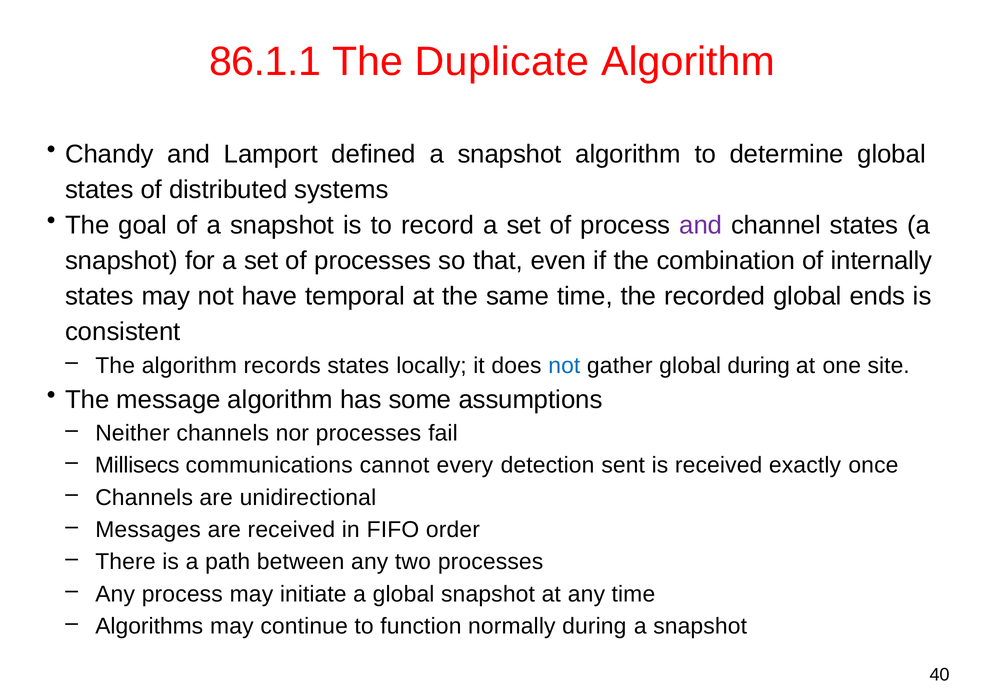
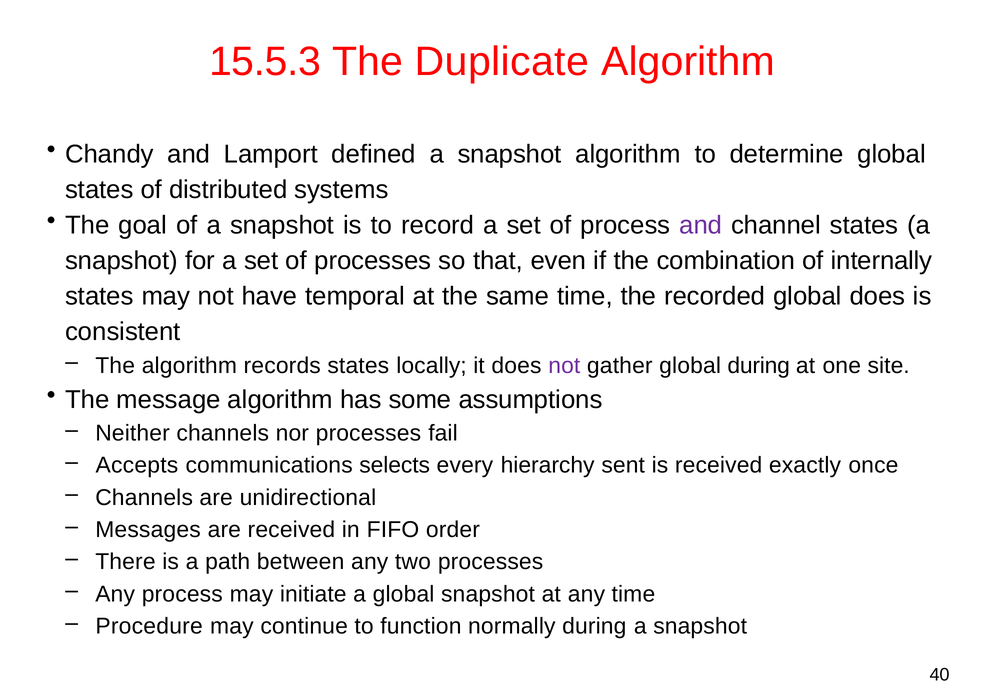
86.1.1: 86.1.1 -> 15.5.3 (265, 62)
global ends: ends -> does (877, 297)
not colour: blue -> purple (564, 366)
Millisecs: Millisecs -> Accepts (137, 466)
cannot: cannot -> selects (395, 466)
detection: detection -> hierarchy (548, 466)
Algorithms: Algorithms -> Procedure (149, 627)
